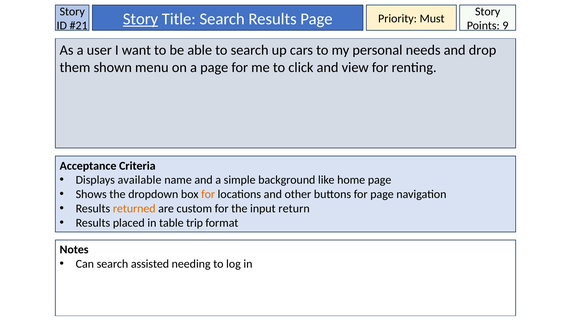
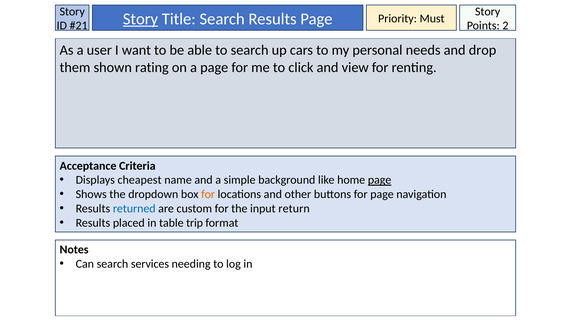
9: 9 -> 2 (505, 26)
menu: menu -> rating (152, 67)
available: available -> cheapest (140, 180)
page underline: none -> present (380, 180)
returned colour: orange -> blue (134, 209)
assisted: assisted -> services (150, 264)
